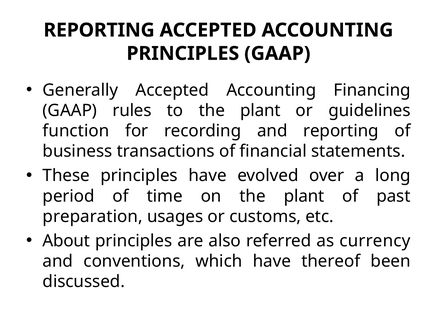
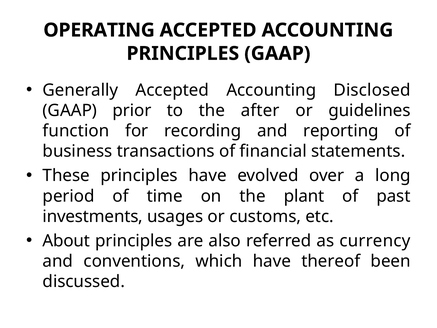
REPORTING: REPORTING -> OPERATING (99, 30)
Financing: Financing -> Disclosed (372, 90)
rules: rules -> prior (132, 110)
to the plant: plant -> after (260, 110)
preparation: preparation -> investments (93, 216)
